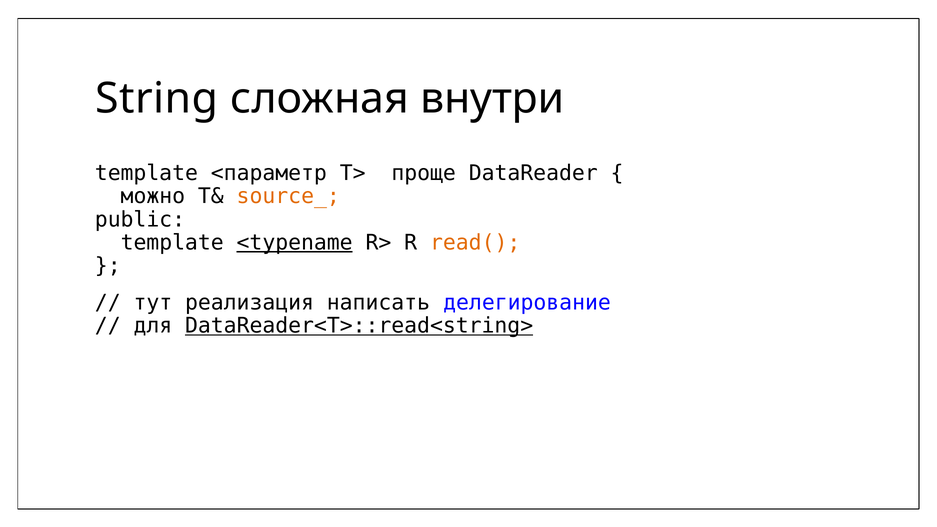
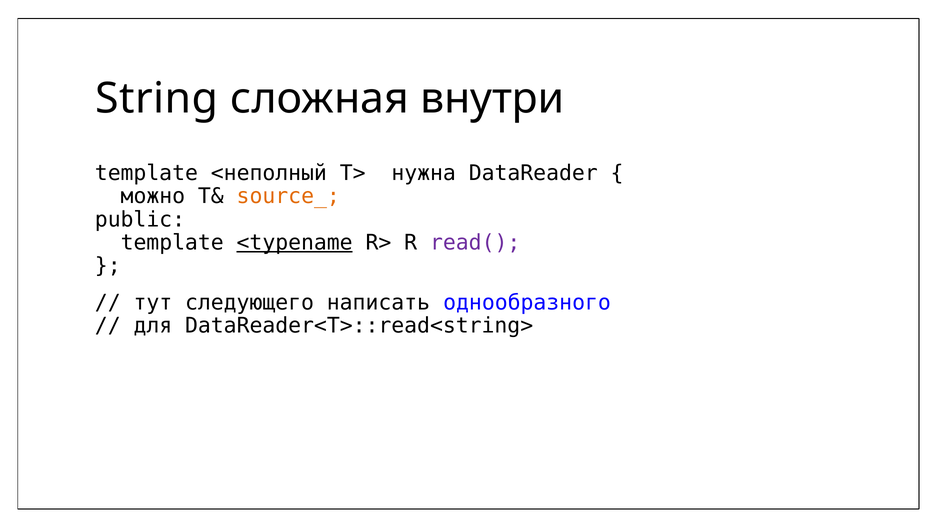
<параметр: <параметр -> <неполный (269, 173)
проще: проще -> нужна (424, 173)
read( colour: orange -> purple (475, 243)
реализация: реализация -> следующего (250, 303)
делегирование: делегирование -> однообразного (527, 303)
DataReader<T>::read<string> underline: present -> none (359, 326)
